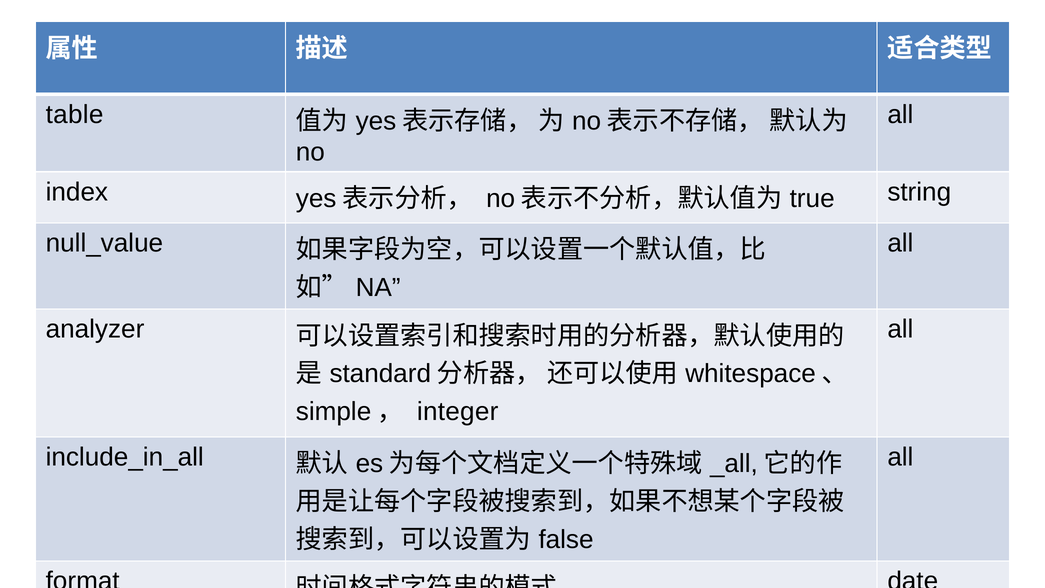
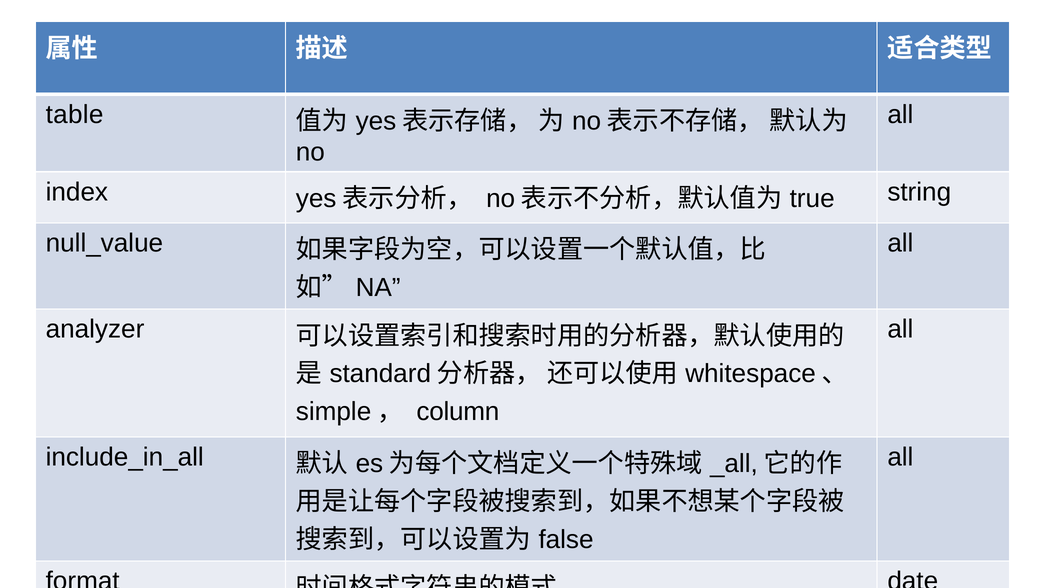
integer: integer -> column (458, 412)
